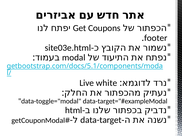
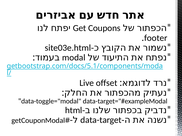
white: white -> offset (107, 83)
